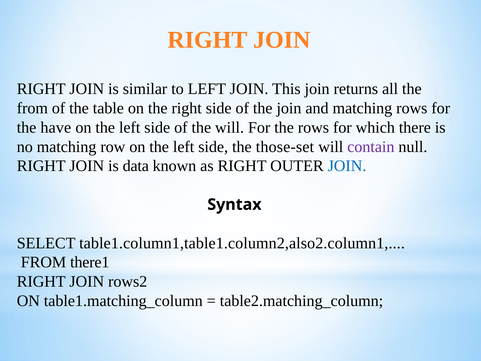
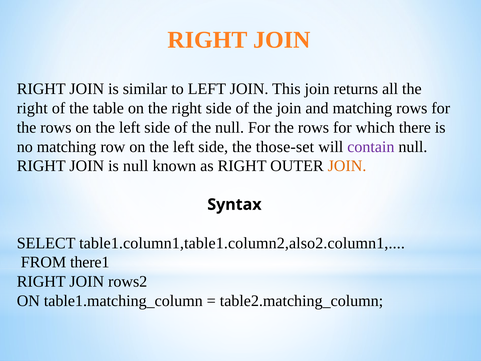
from: from -> right (32, 108)
have: have -> rows (56, 127)
the will: will -> null (230, 127)
is data: data -> null (136, 166)
JOIN colour: blue -> orange (347, 166)
